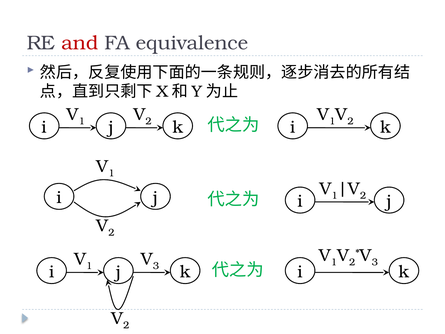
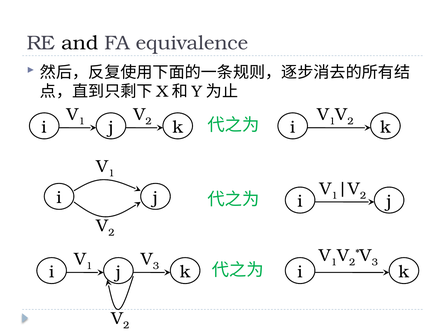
and colour: red -> black (80, 43)
